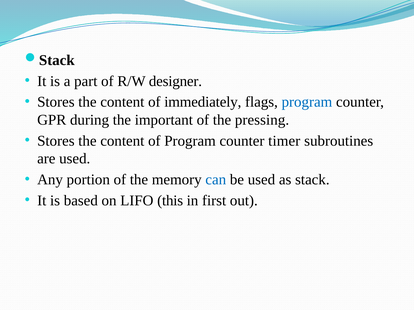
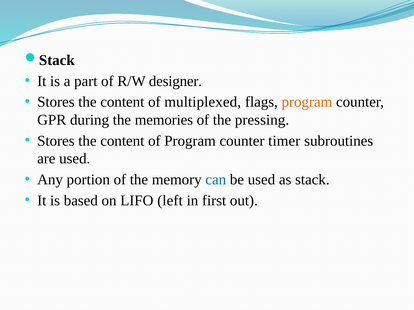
immediately: immediately -> multiplexed (203, 102)
program colour: blue -> orange (307, 102)
important: important -> memories (164, 120)
this: this -> left (170, 201)
